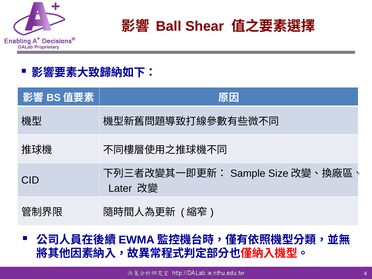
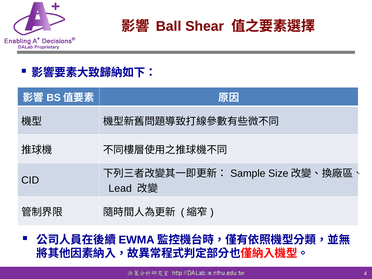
Later: Later -> Lead (120, 189)
